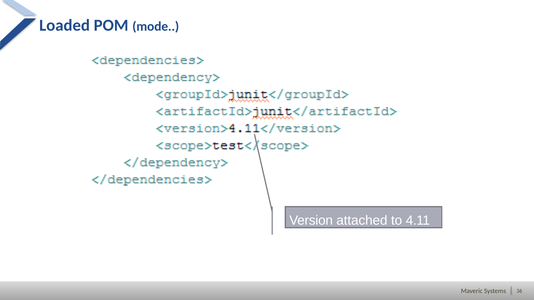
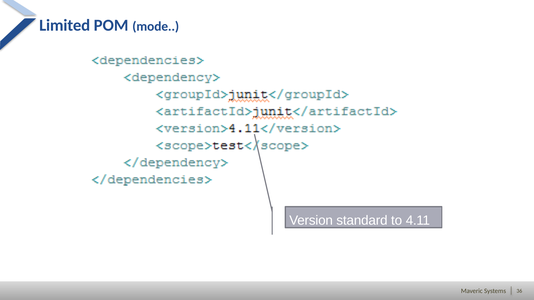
Loaded: Loaded -> Limited (65, 25)
attached: attached -> standard (362, 221)
